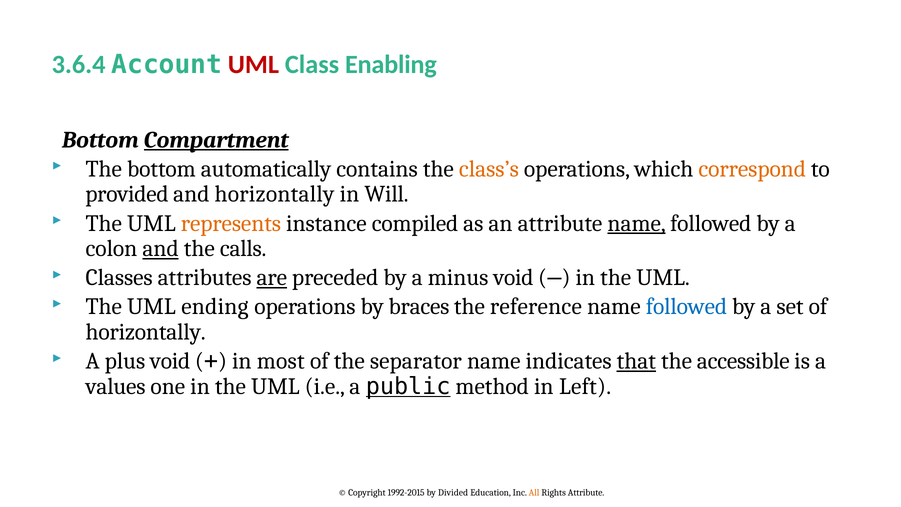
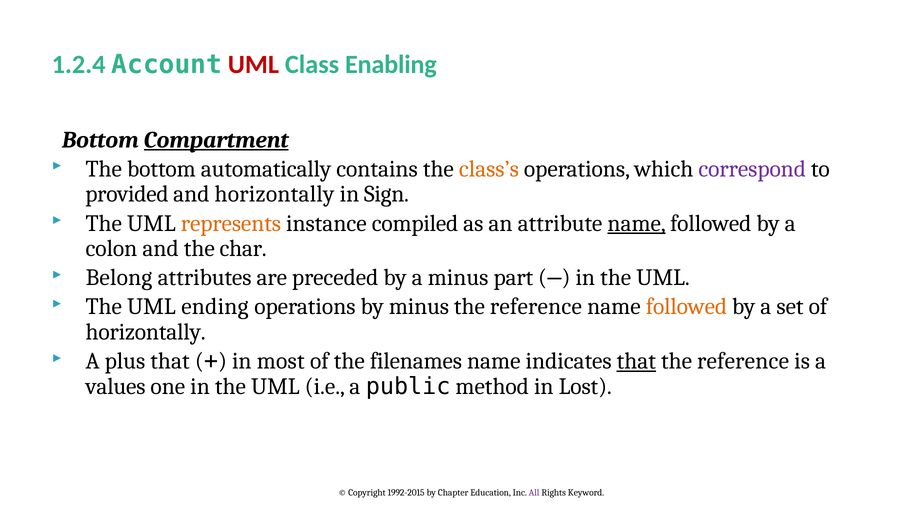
3.6.4: 3.6.4 -> 1.2.4 (79, 64)
correspond colour: orange -> purple (752, 169)
Will: Will -> Sign (387, 194)
and underline: present -> none (161, 248)
calls: calls -> char (243, 248)
Classes: Classes -> Belong (119, 278)
are underline: present -> none (272, 278)
minus void: void -> part (513, 278)
by braces: braces -> minus (419, 307)
followed colour: blue -> orange (686, 307)
plus void: void -> that (170, 361)
separator: separator -> filenames (416, 361)
accessible: accessible -> reference (743, 361)
public underline: present -> none (408, 386)
Left: Left -> Lost (585, 386)
Divided: Divided -> Chapter (453, 492)
All colour: orange -> purple (534, 492)
Rights Attribute: Attribute -> Keyword (586, 492)
